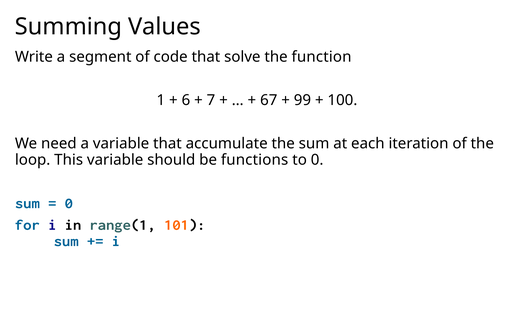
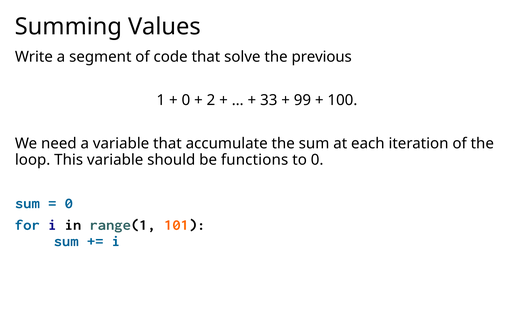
function: function -> previous (322, 57)
6: 6 -> 0 (186, 100)
7: 7 -> 2 (211, 100)
67: 67 -> 33 (269, 100)
